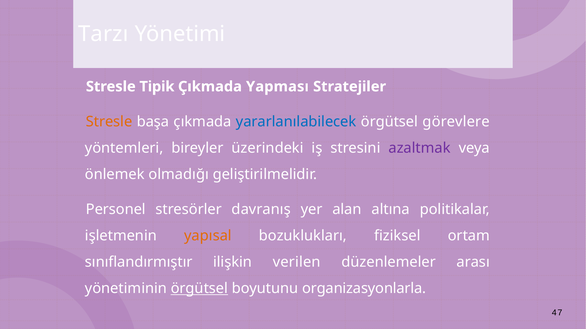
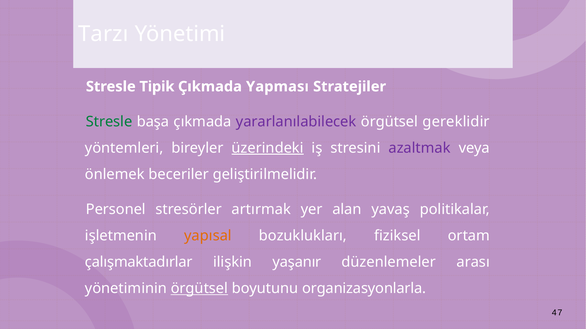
Stresle colour: orange -> green (109, 122)
yararlanılabilecek colour: blue -> purple (296, 122)
görevlere: görevlere -> gereklidir (456, 122)
üzerindeki underline: none -> present (268, 148)
olmadığı: olmadığı -> beceriler (179, 175)
davranış: davranış -> artırmak (261, 210)
altına: altına -> yavaş (391, 210)
sınıflandırmıştır: sınıflandırmıştır -> çalışmaktadırlar (139, 263)
verilen: verilen -> yaşanır (297, 263)
